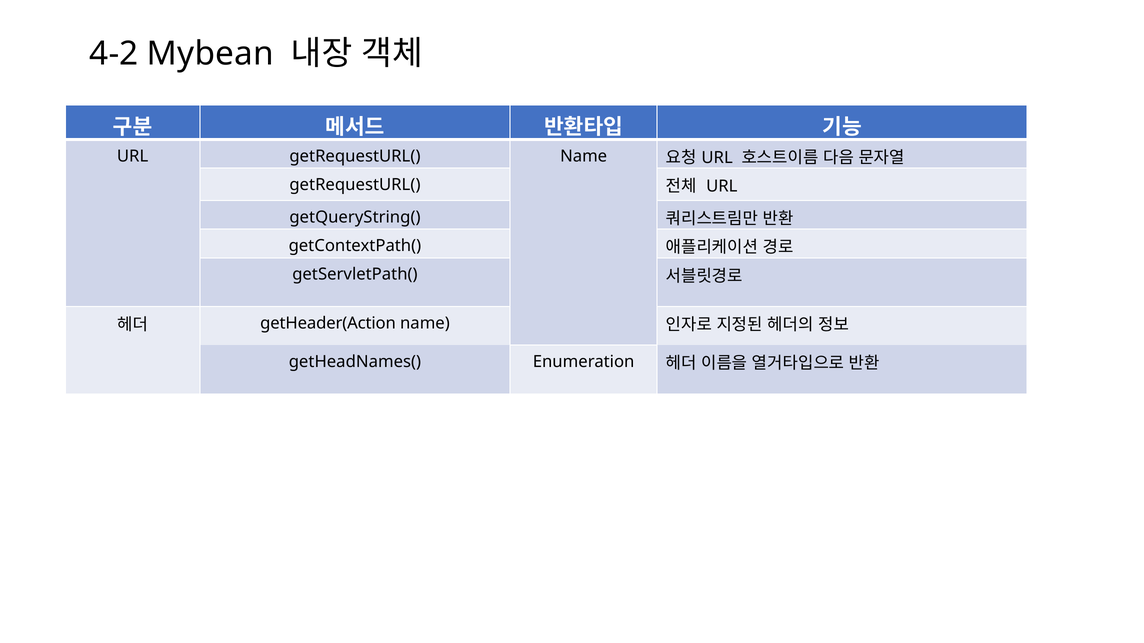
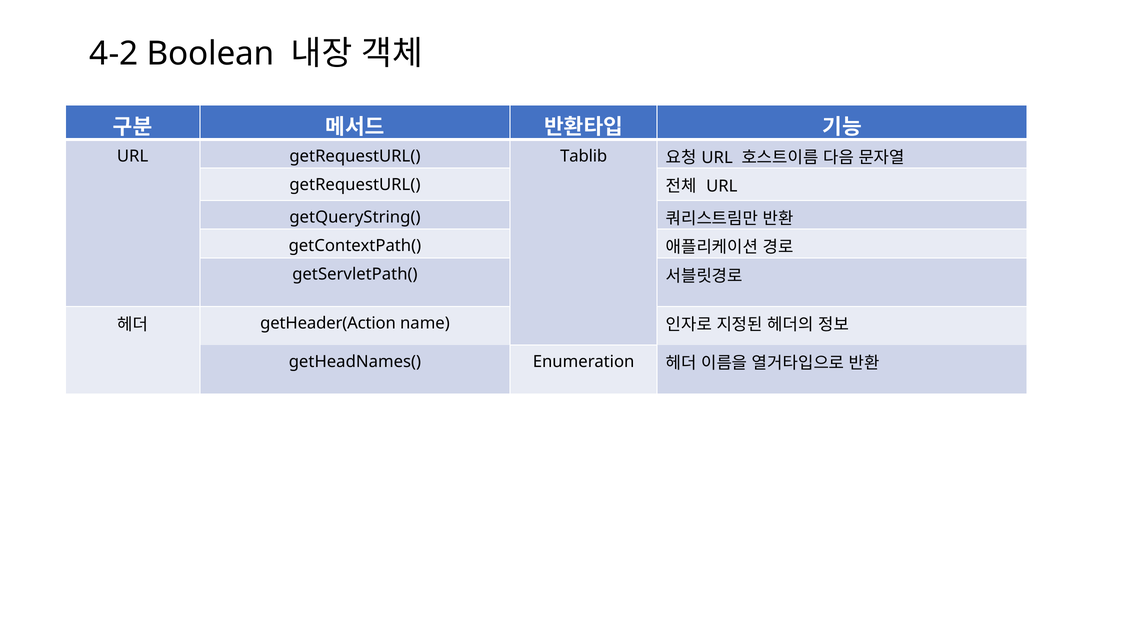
Mybean: Mybean -> Boolean (211, 54)
getRequestURL( Name: Name -> Tablib (584, 156)
